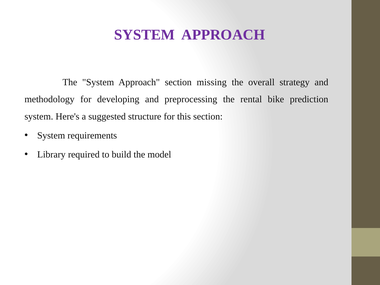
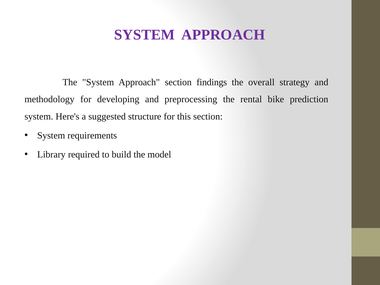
missing: missing -> findings (212, 82)
